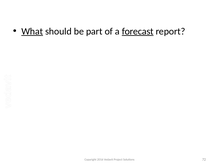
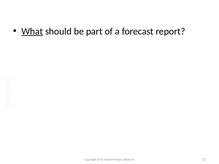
forecast underline: present -> none (138, 31)
